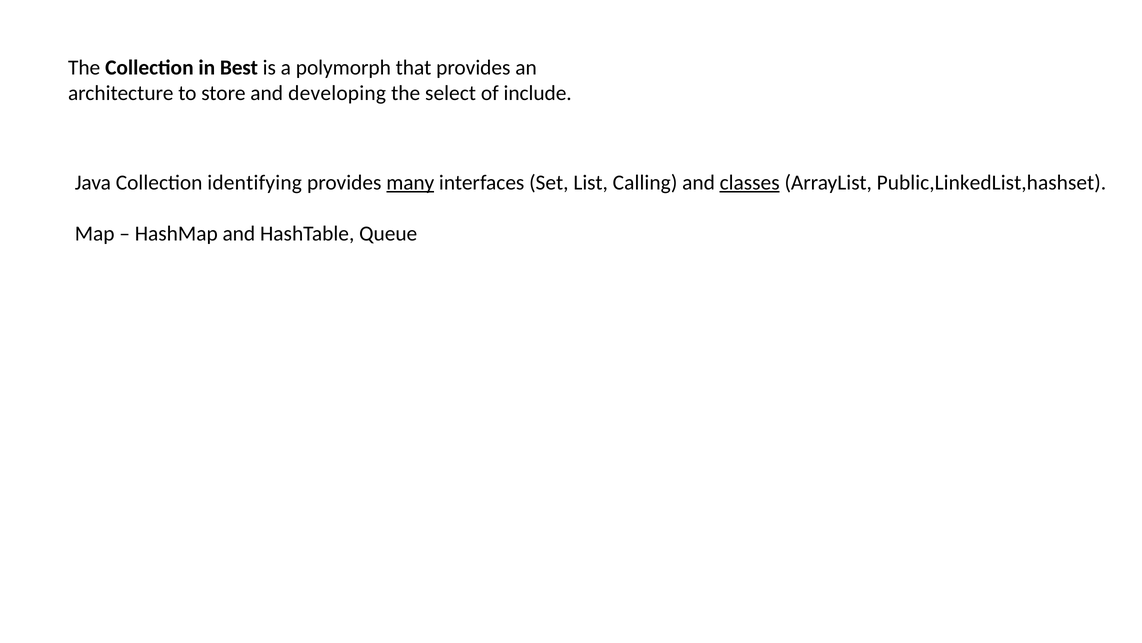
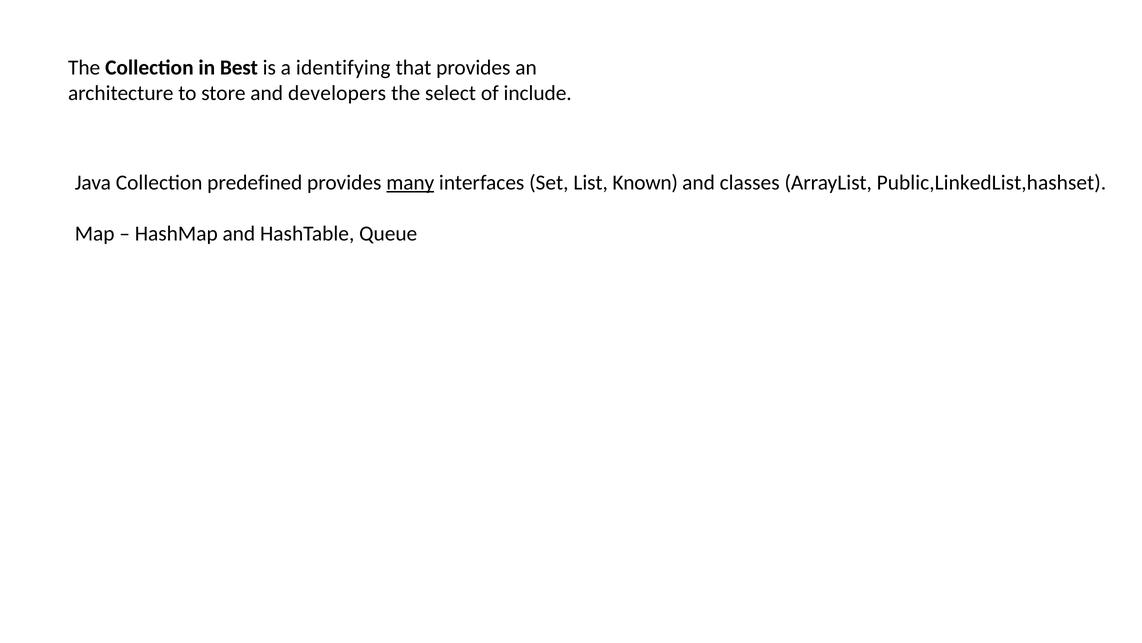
polymorph: polymorph -> identifying (343, 68)
developing: developing -> developers (337, 93)
identifying: identifying -> predefined (255, 182)
Calling: Calling -> Known (645, 182)
classes underline: present -> none (750, 182)
